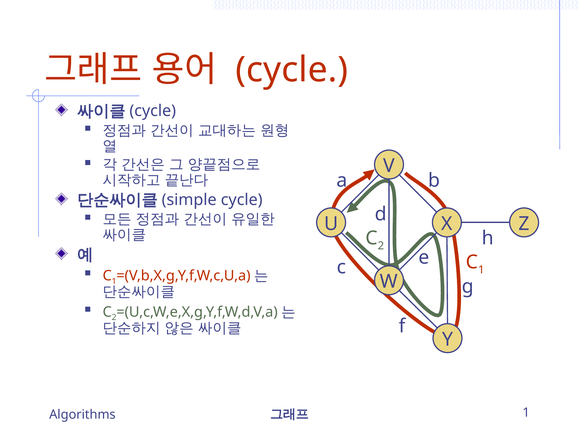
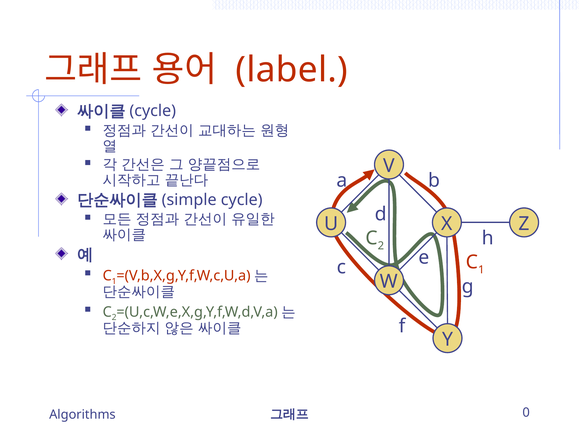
cycle: cycle -> label (292, 70)
1: 1 -> 0 (526, 413)
